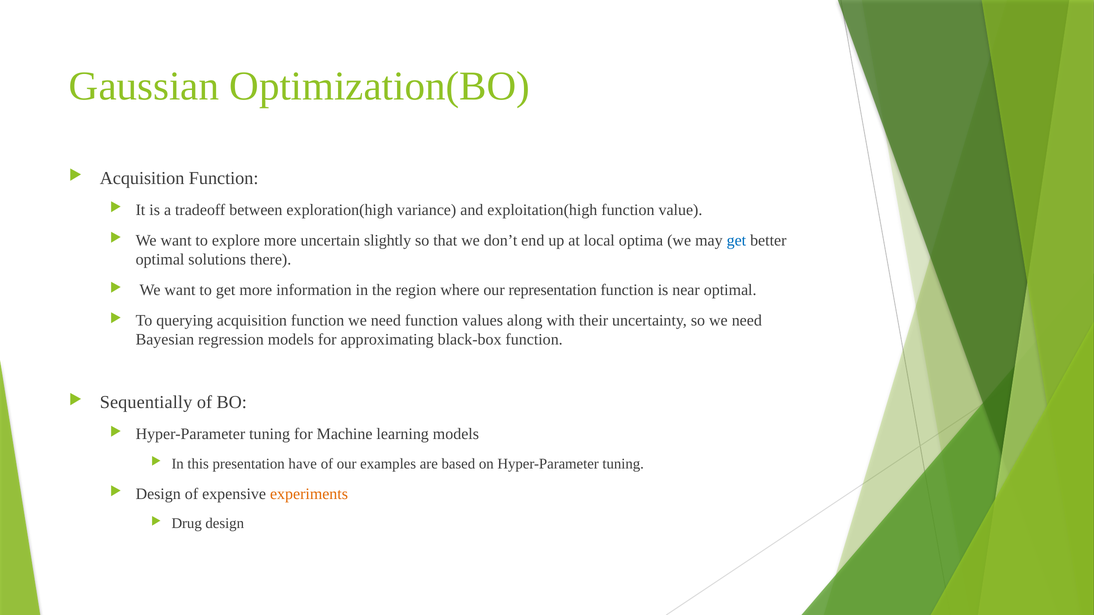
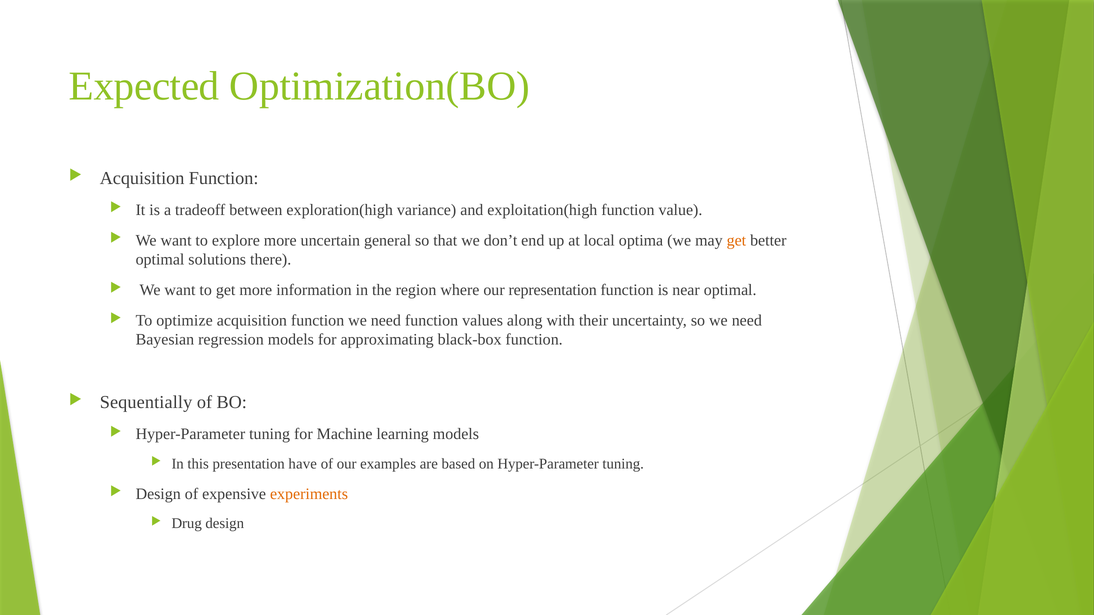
Gaussian: Gaussian -> Expected (144, 86)
slightly: slightly -> general (388, 240)
get colour: blue -> orange (736, 240)
querying: querying -> optimize (185, 321)
